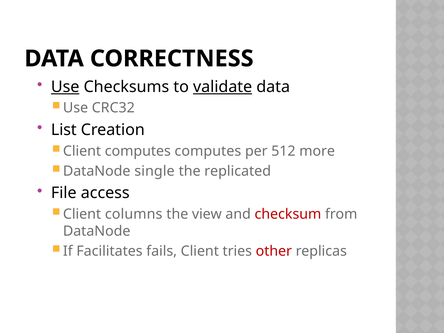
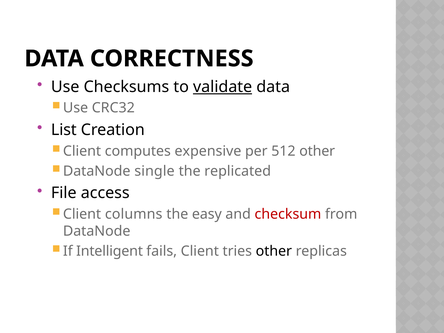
Use underline: present -> none (65, 87)
computes computes: computes -> expensive (208, 151)
512 more: more -> other (317, 151)
view: view -> easy (207, 214)
Facilitates: Facilitates -> Intelligent (110, 251)
other colour: red -> black (274, 251)
